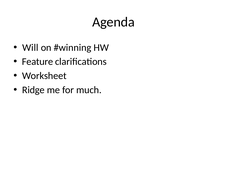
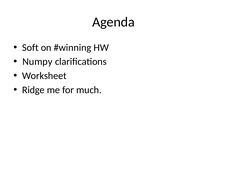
Will: Will -> Soft (30, 48)
Feature: Feature -> Numpy (37, 62)
